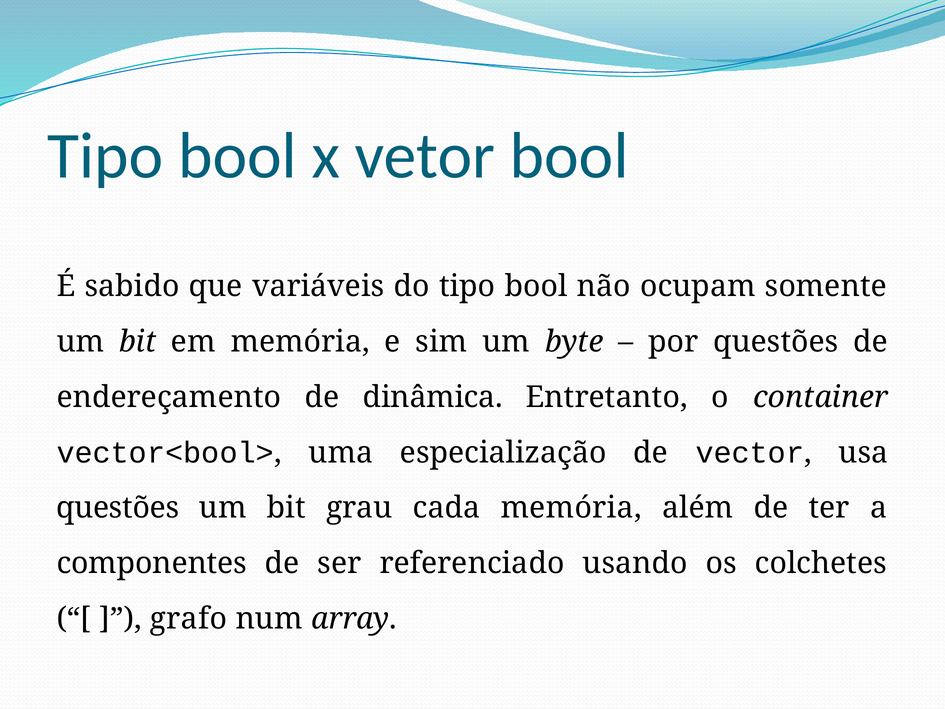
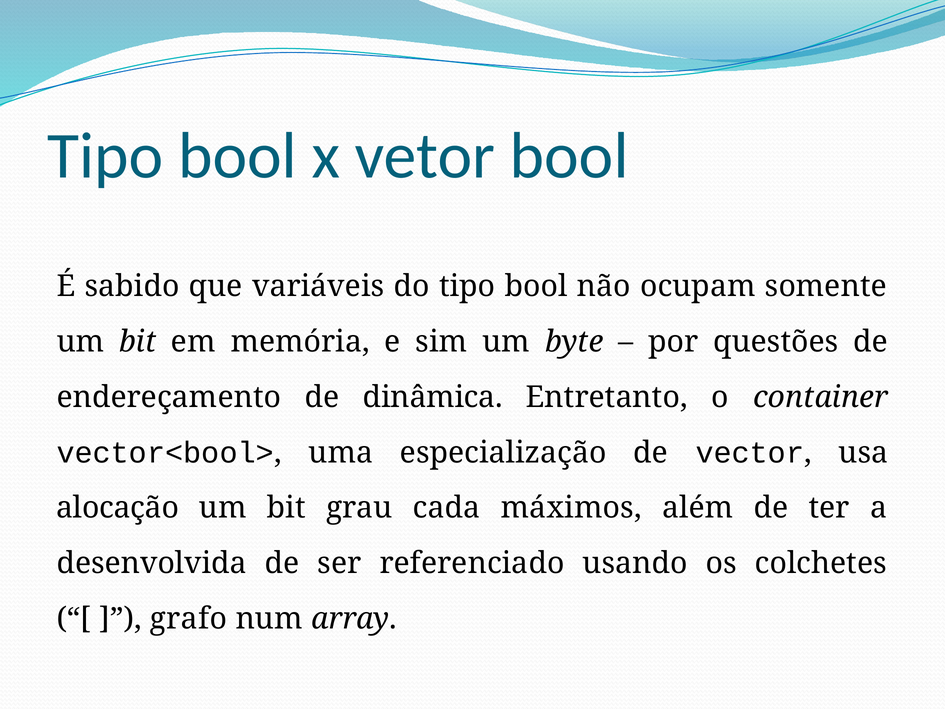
questões: questões -> alocação (118, 508)
cada memória: memória -> máximos (571, 508)
componentes: componentes -> desenvolvida (152, 563)
